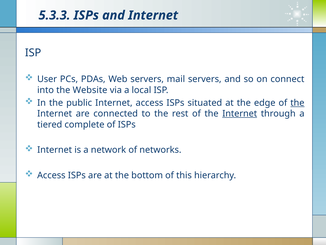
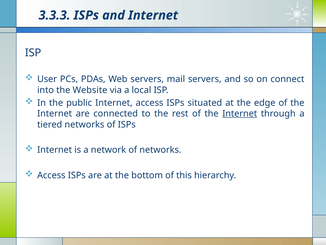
5.3.3: 5.3.3 -> 3.3.3 (54, 15)
the underline: present -> none (297, 103)
tiered complete: complete -> networks (84, 124)
